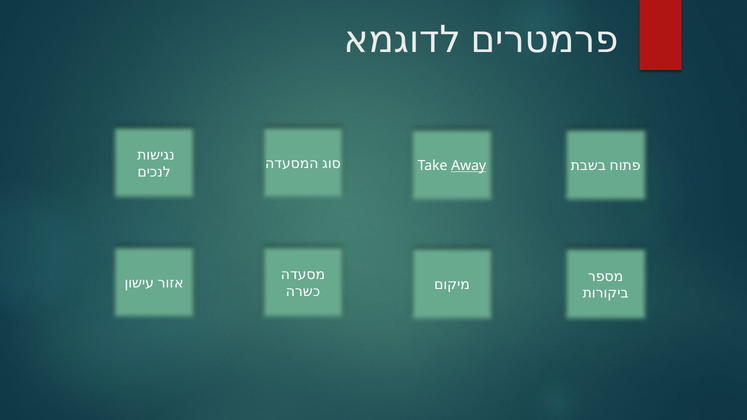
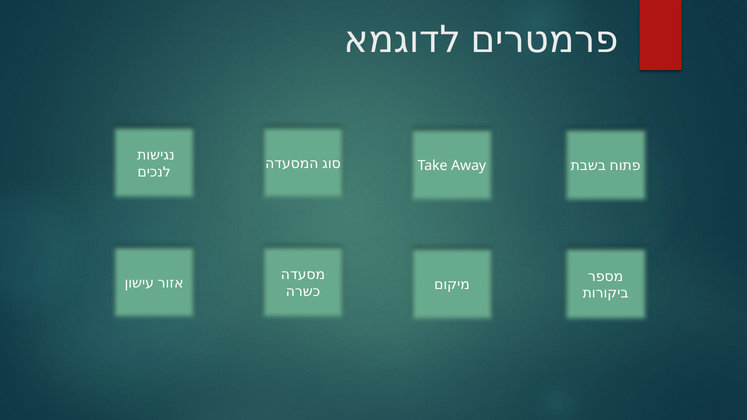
Away underline: present -> none (469, 166)
